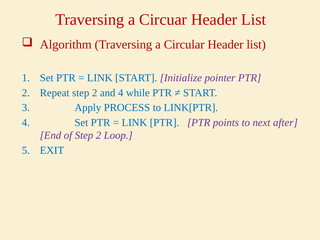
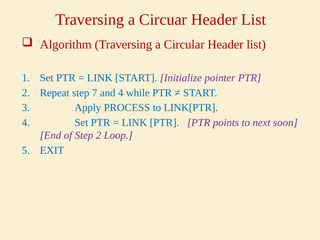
Repeat step 2: 2 -> 7 (95, 93)
after: after -> soon (285, 123)
